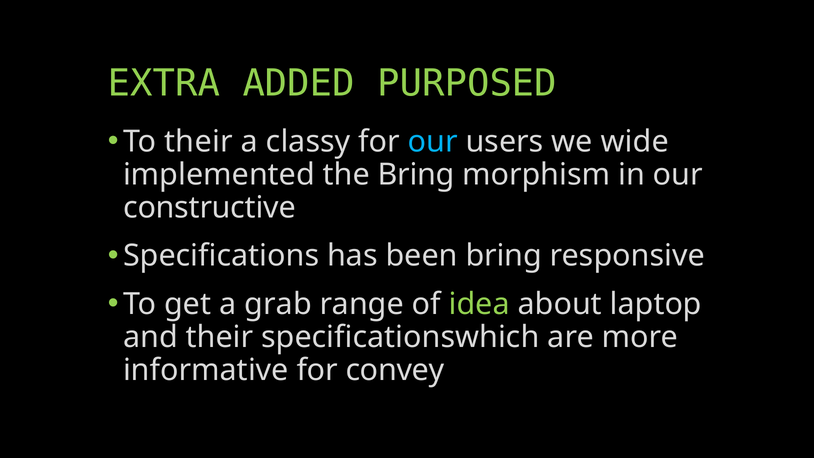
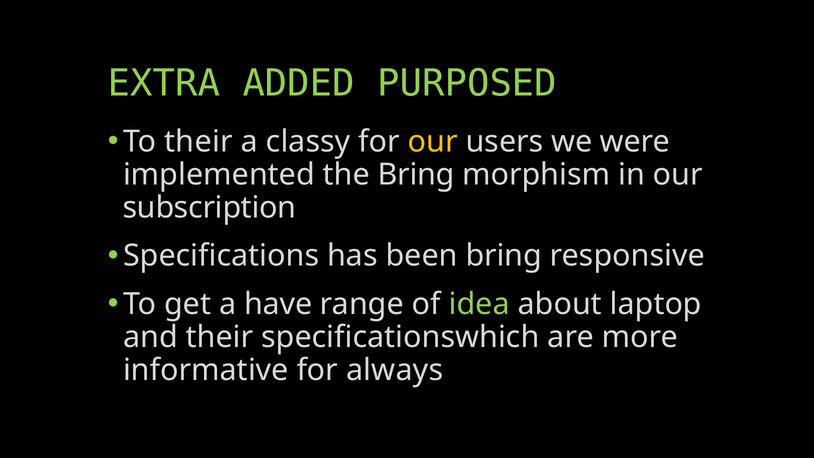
our colour: light blue -> yellow (433, 141)
wide: wide -> were (635, 141)
constructive: constructive -> subscription (209, 207)
grab: grab -> have (278, 304)
convey: convey -> always (395, 370)
